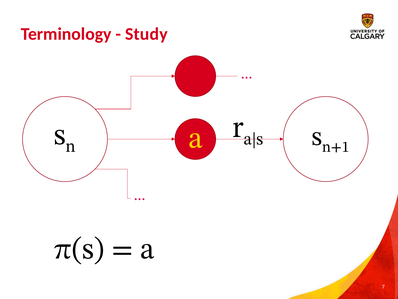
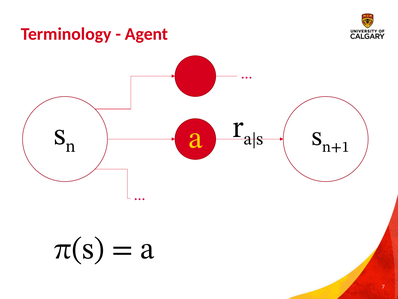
Study: Study -> Agent (147, 34)
